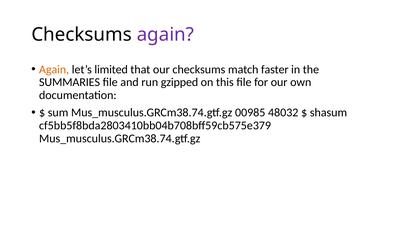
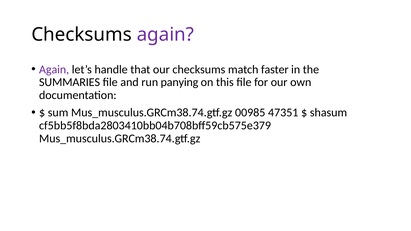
Again colour: orange -> purple (54, 69)
limited: limited -> handle (111, 69)
gzipped: gzipped -> panying (180, 82)
48032: 48032 -> 47351 (283, 113)
